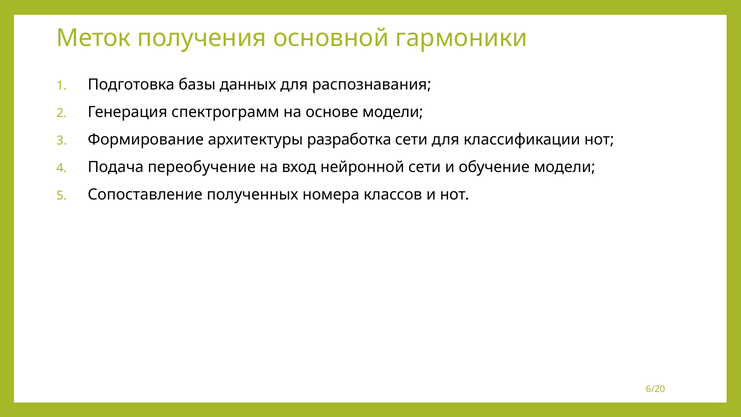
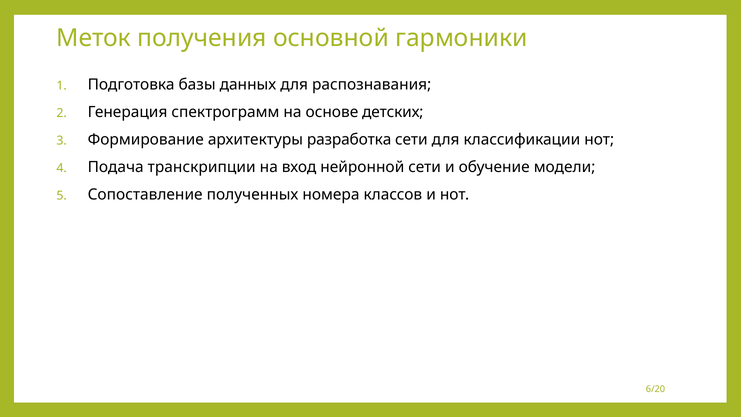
основе модели: модели -> детских (393, 112)
переобучение: переобучение -> транскрипции (202, 167)
